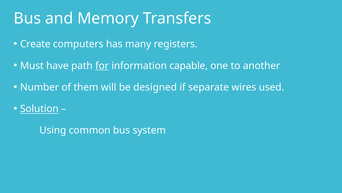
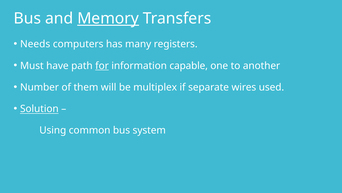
Memory underline: none -> present (108, 18)
Create: Create -> Needs (35, 44)
designed: designed -> multiplex (155, 87)
